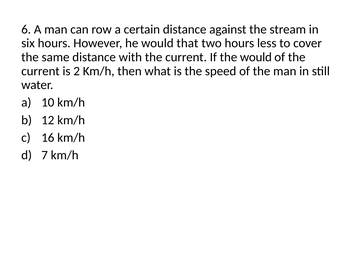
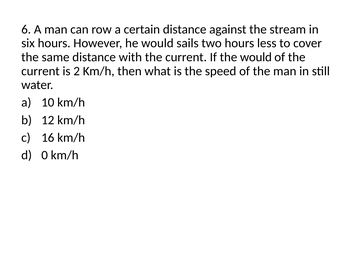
that: that -> sails (188, 43)
7: 7 -> 0 (45, 155)
